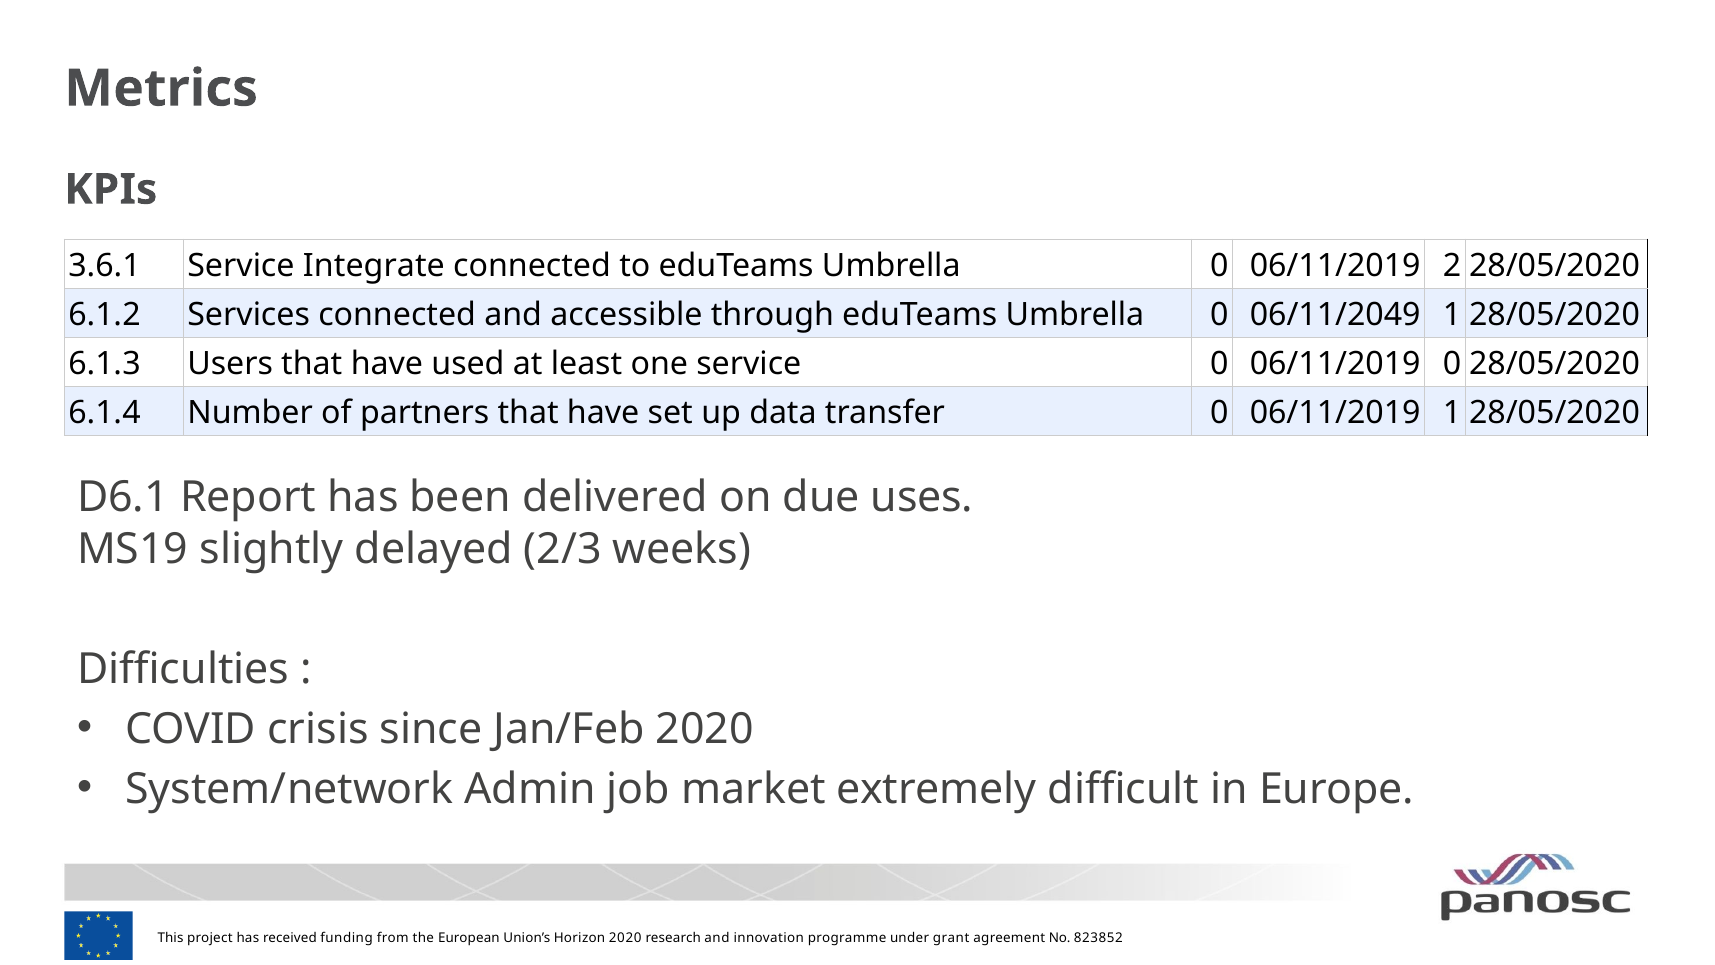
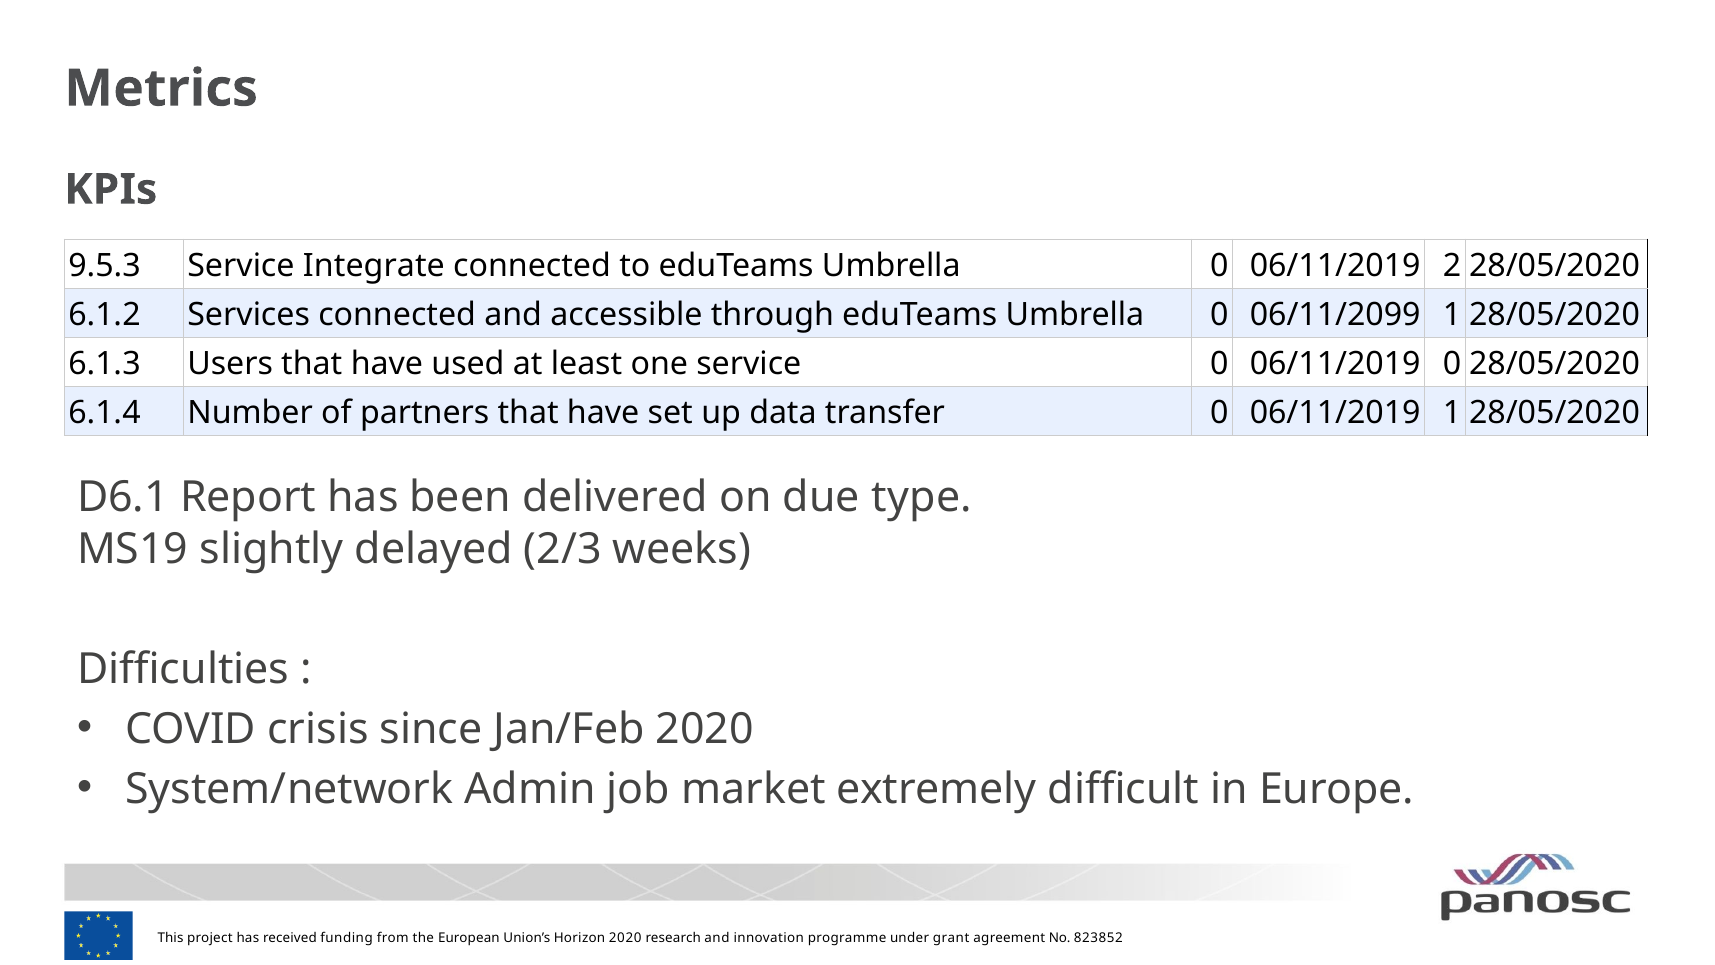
3.6.1: 3.6.1 -> 9.5.3 (104, 266)
06/11/2049: 06/11/2049 -> 06/11/2099 (1335, 315)
uses: uses -> type (922, 497)
